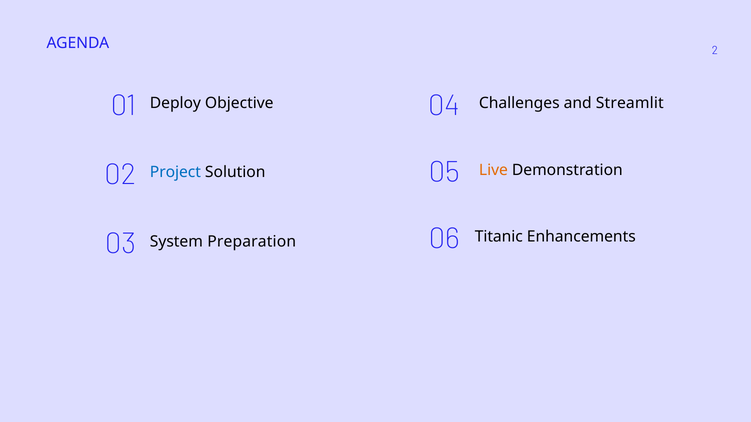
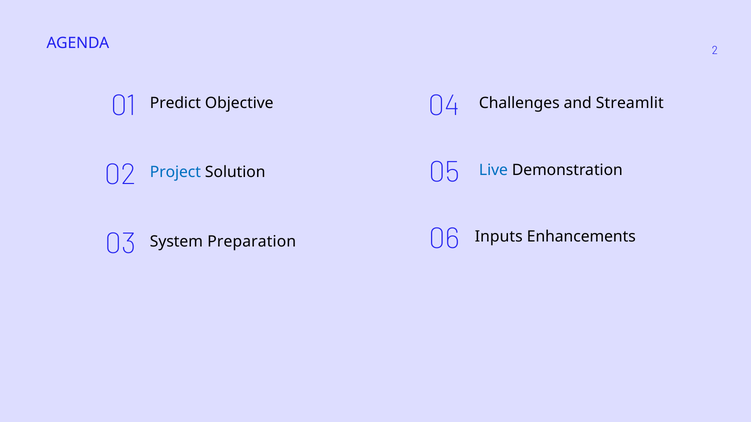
Deploy: Deploy -> Predict (175, 103)
Live colour: orange -> blue (493, 170)
Titanic: Titanic -> Inputs (499, 237)
